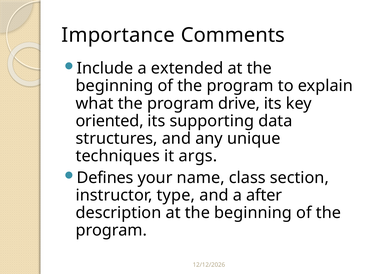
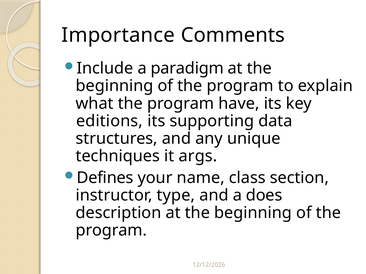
extended: extended -> paradigm (187, 68)
drive: drive -> have (239, 104)
oriented: oriented -> editions (109, 121)
after: after -> does (264, 196)
